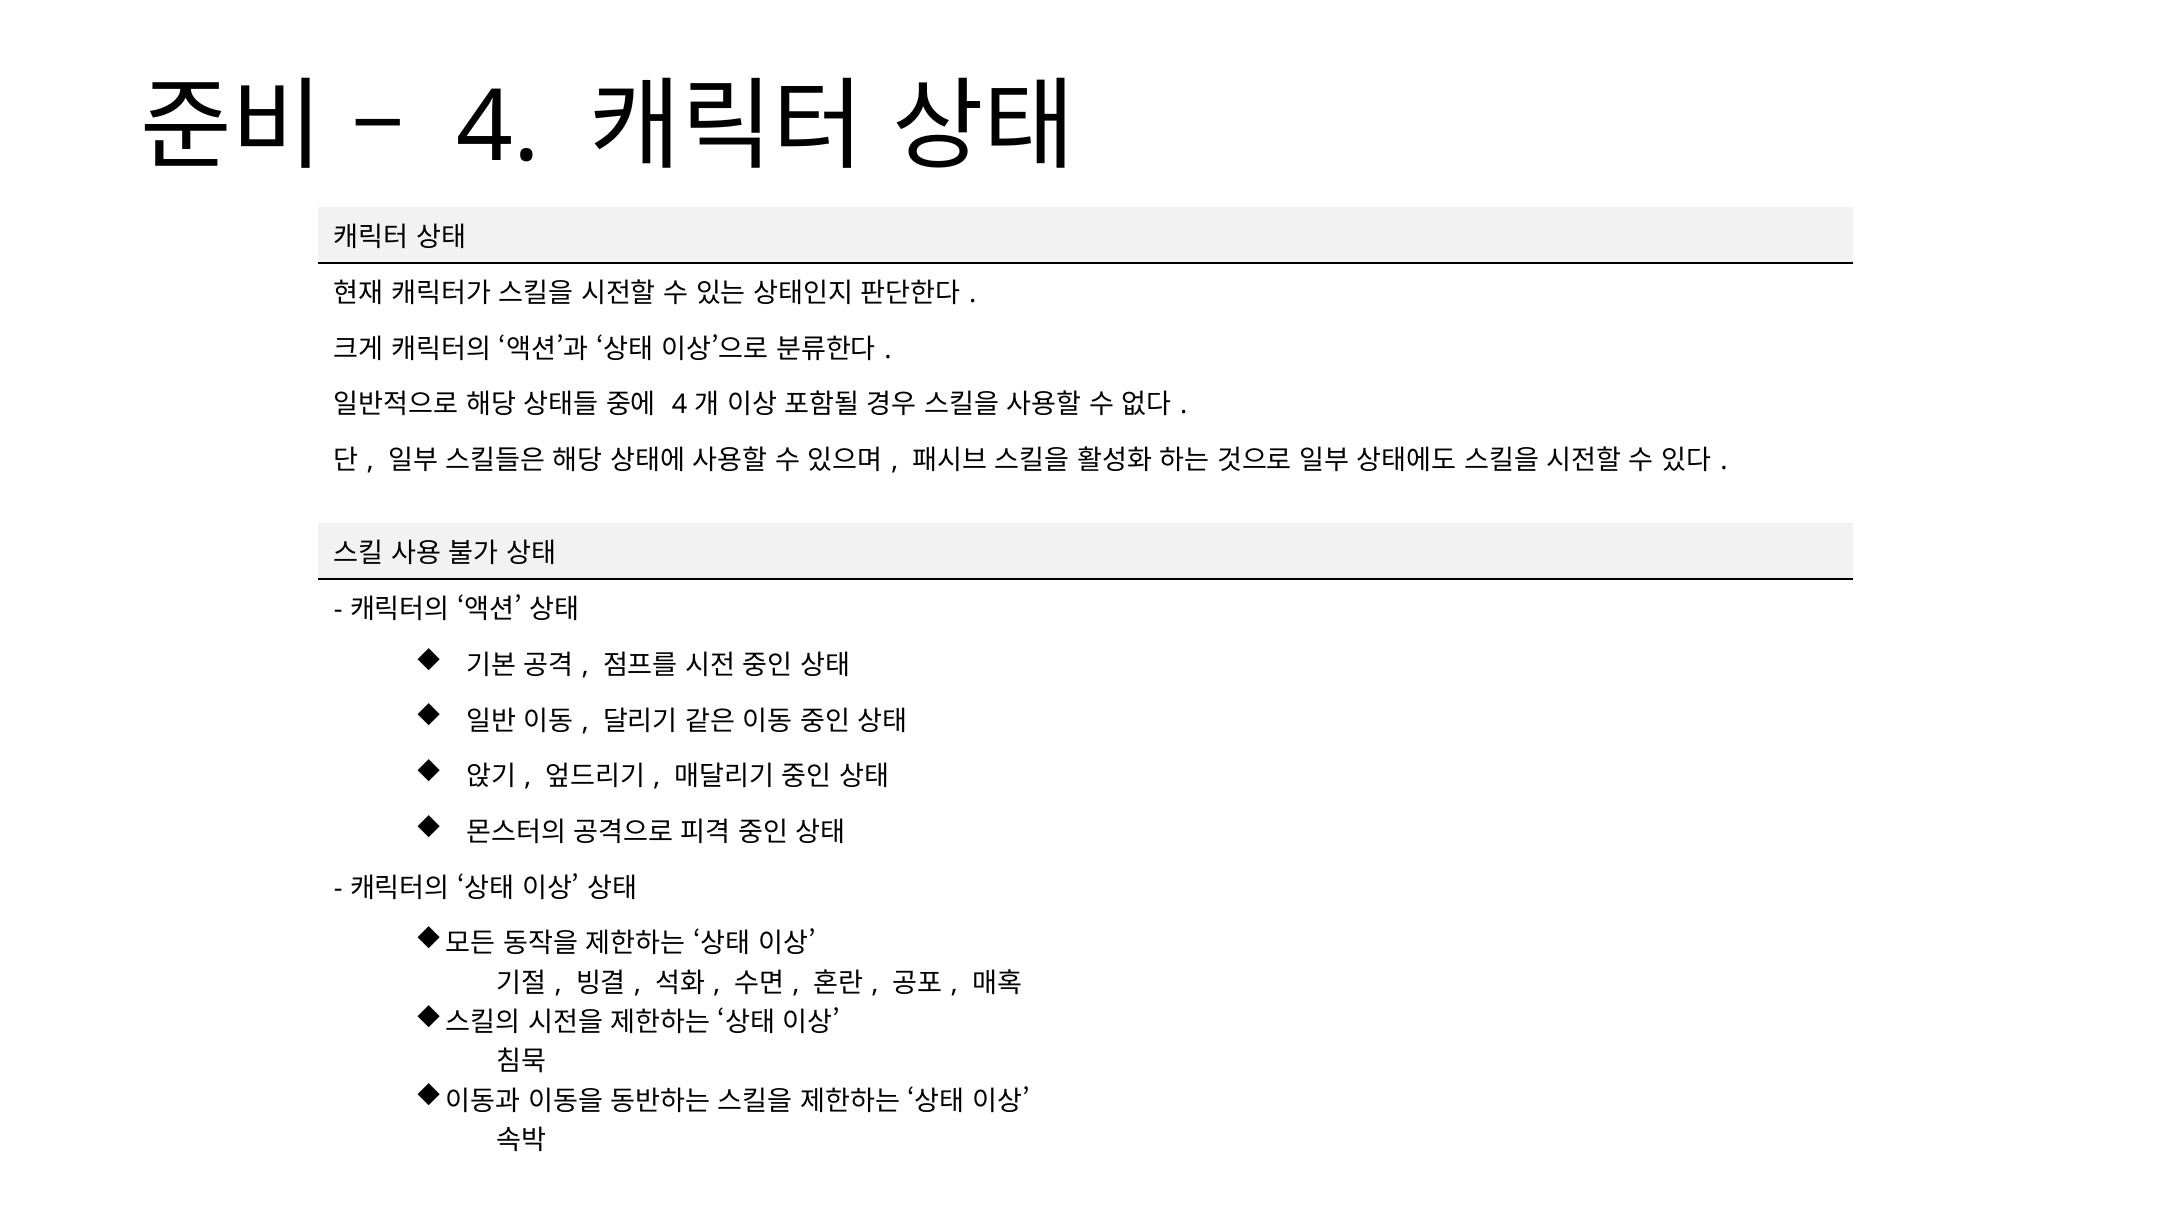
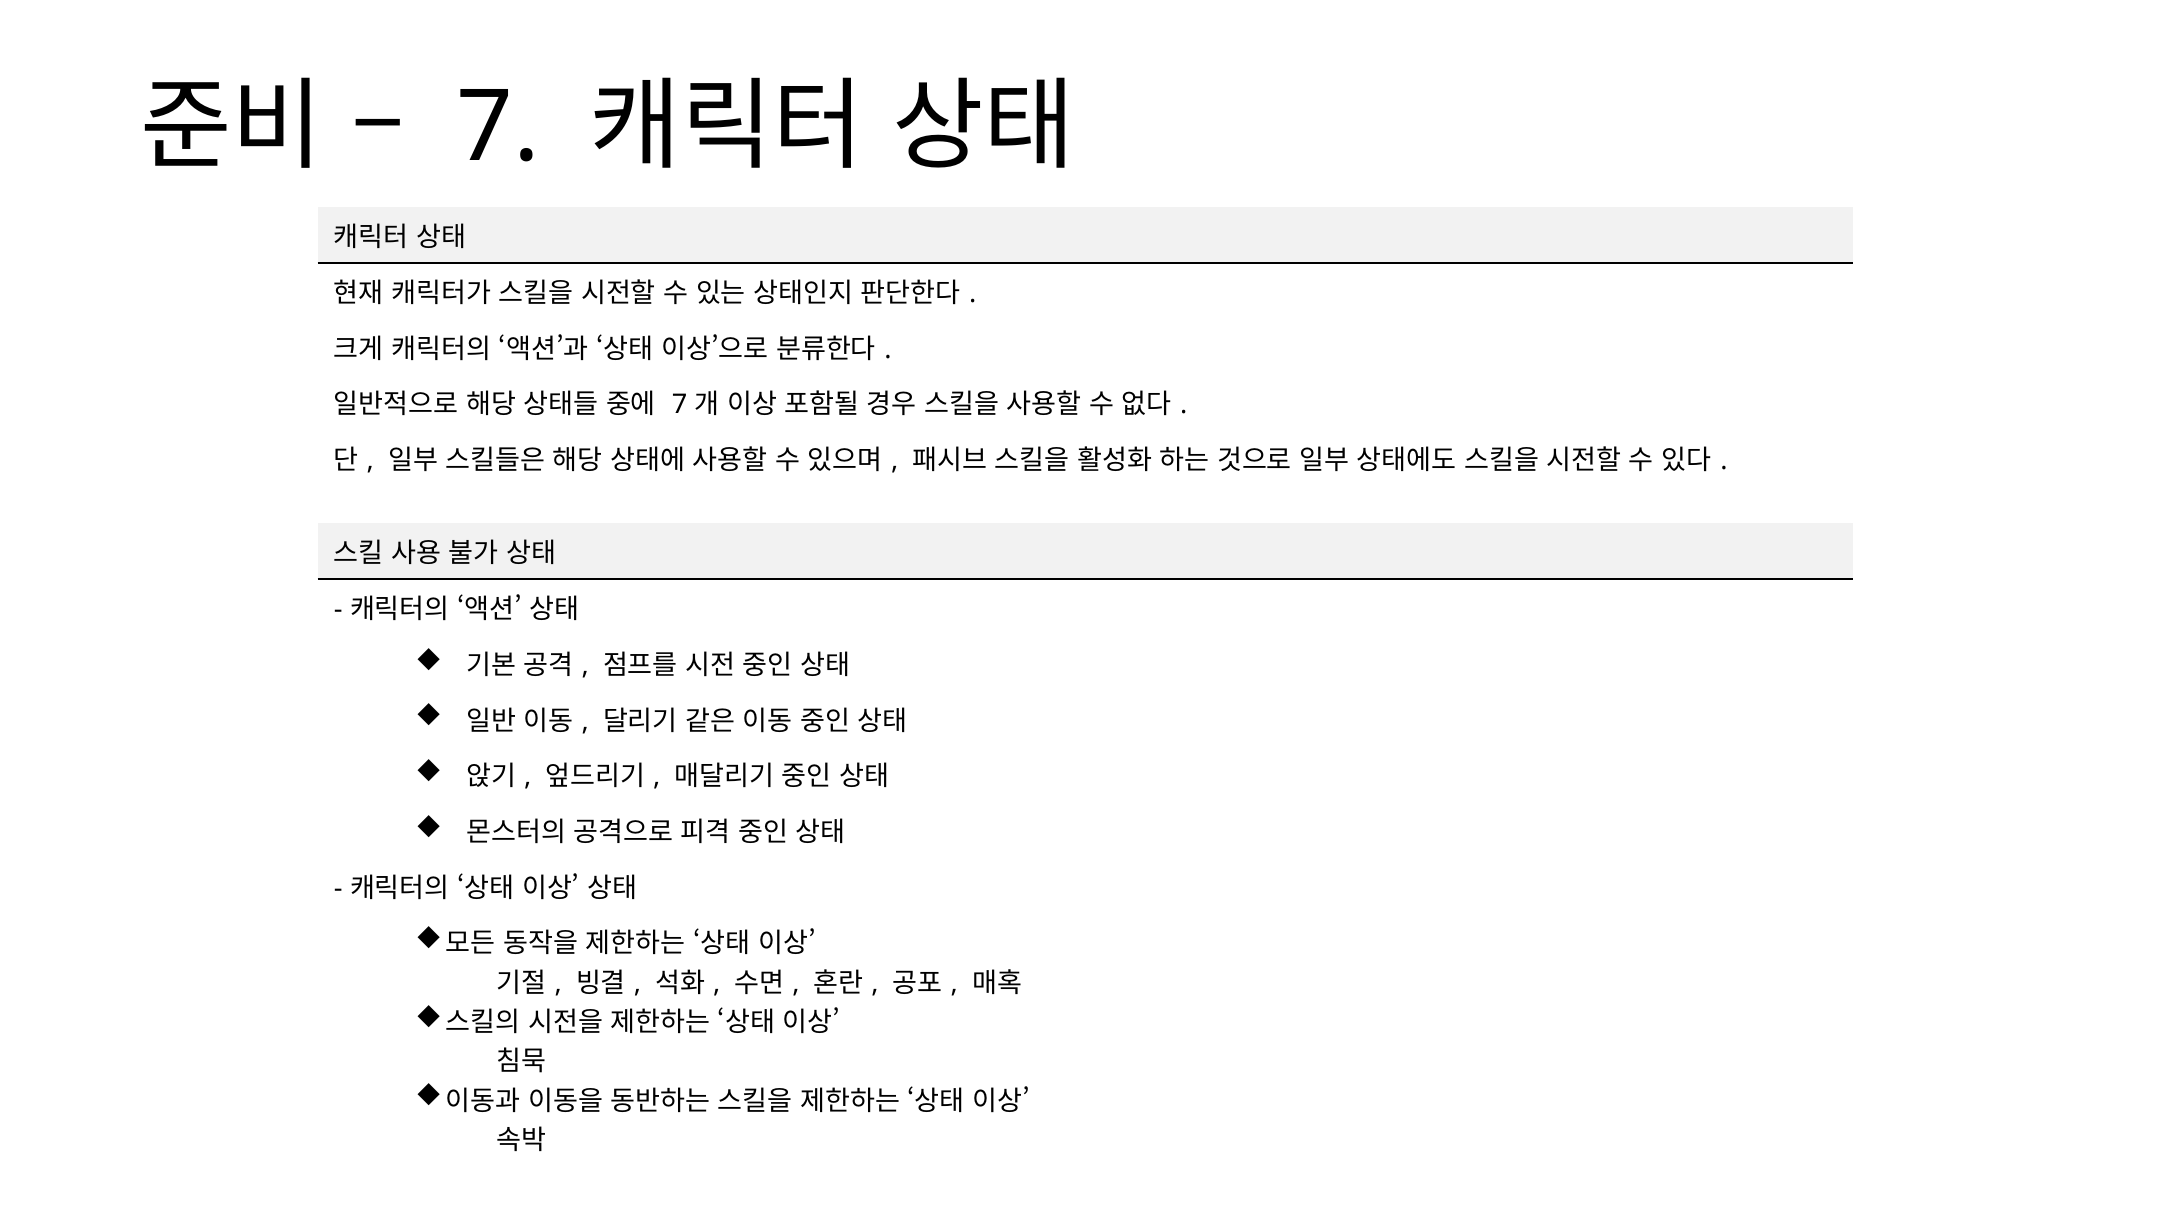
4: 4 -> 7 (498, 128)
4: 4 -> 7 (680, 405)
